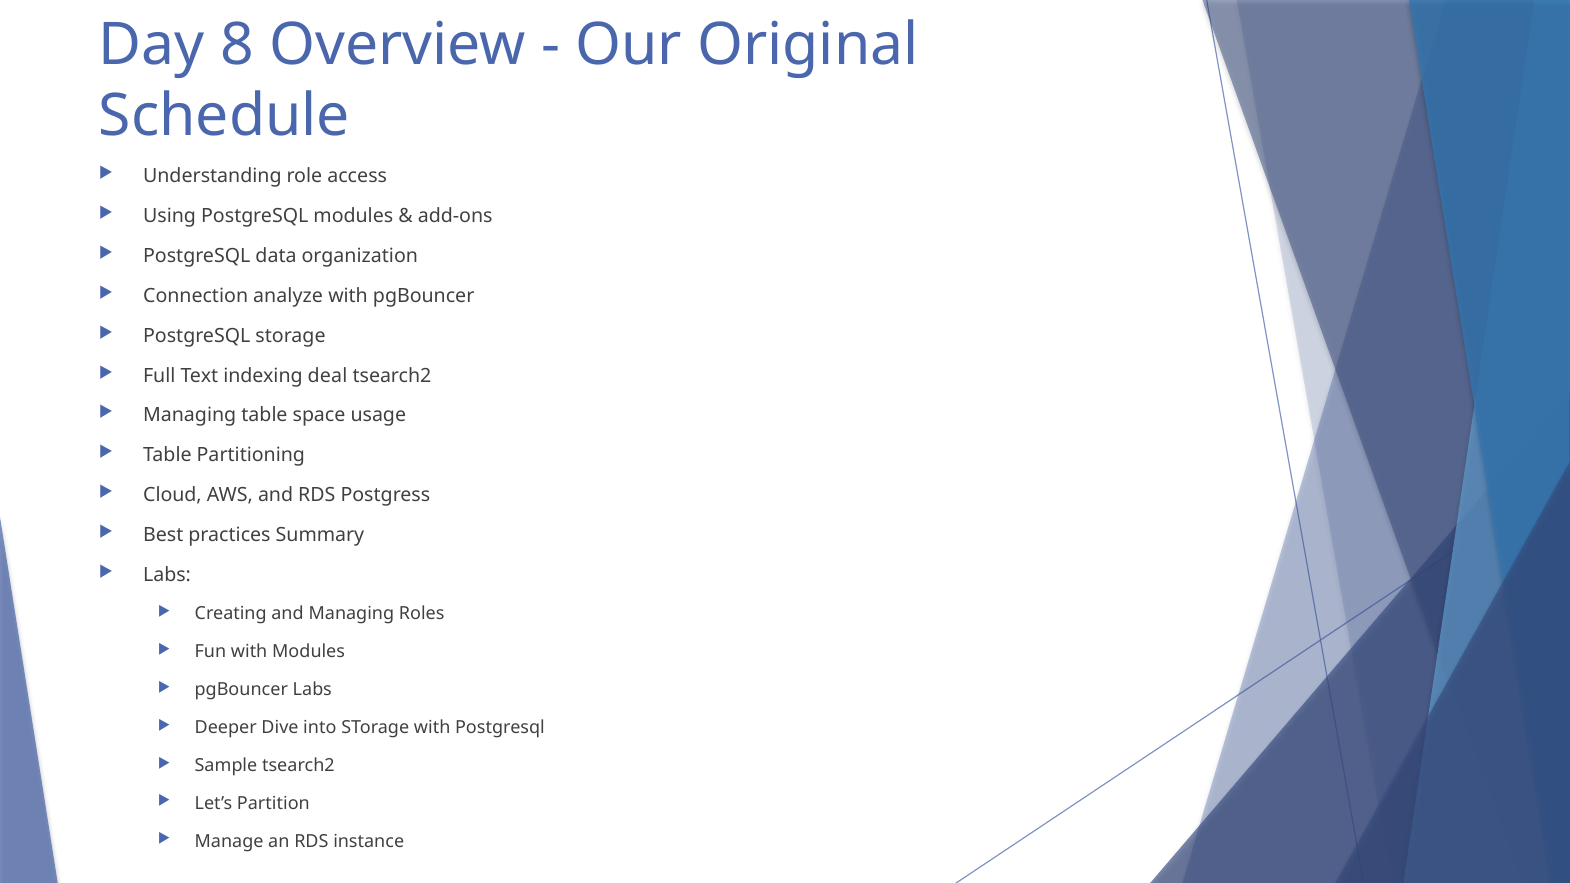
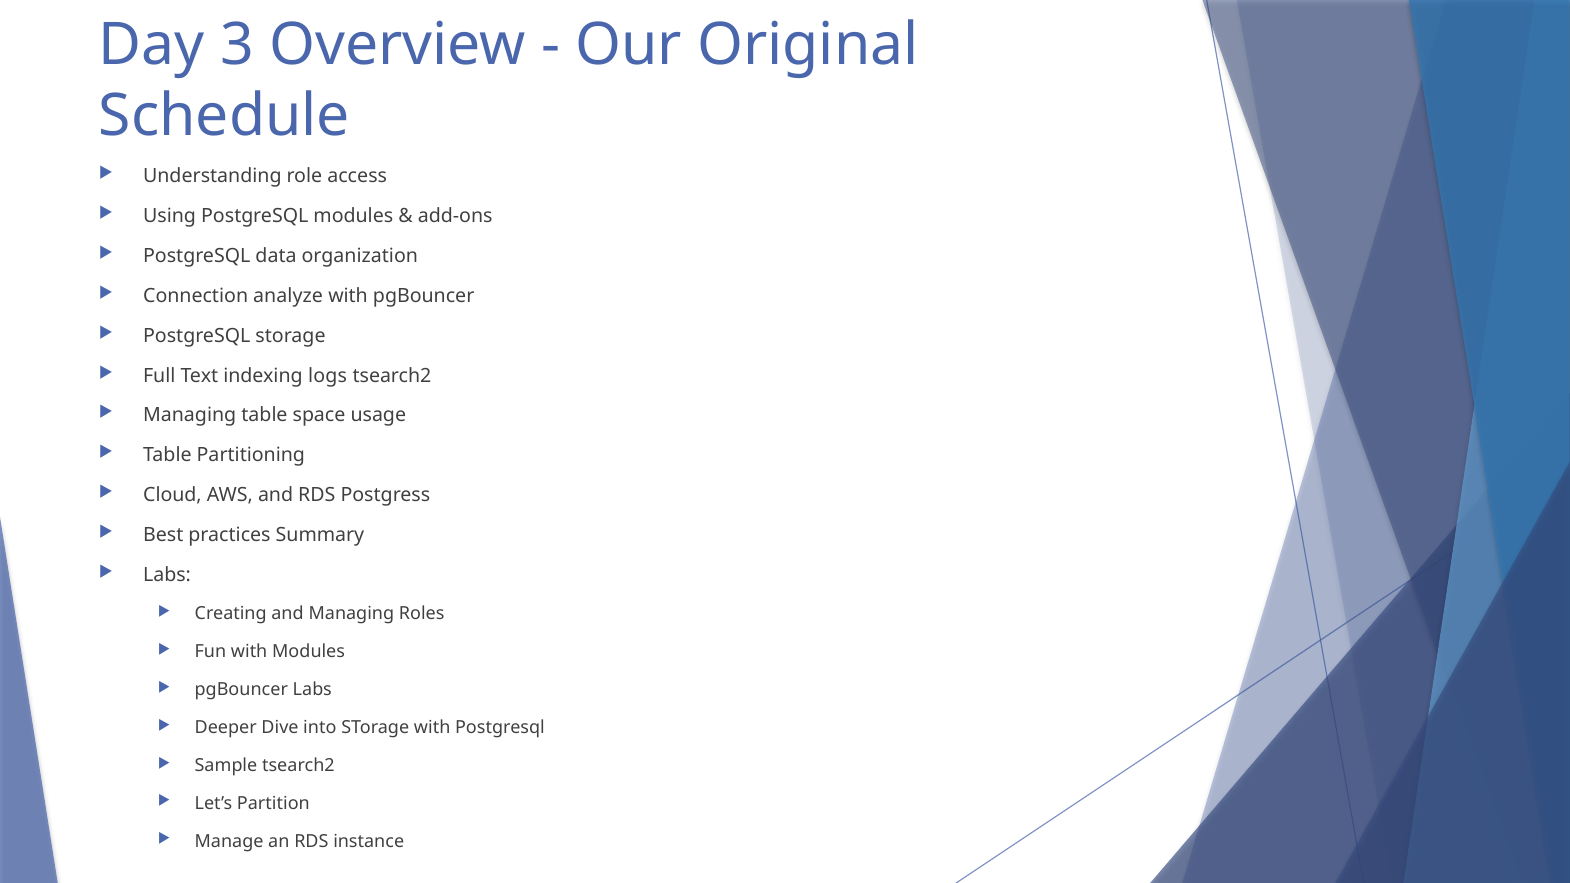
8: 8 -> 3 (237, 45)
deal: deal -> logs (327, 376)
